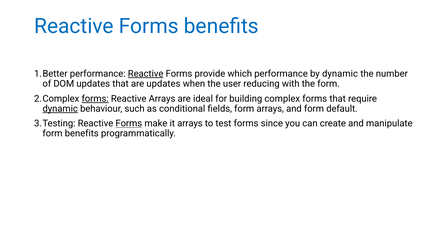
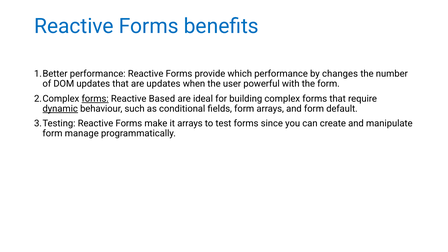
Reactive underline: present -> none (146, 74)
by dynamic: dynamic -> changes (340, 74)
reducing: reducing -> powerful (262, 84)
Reactive Arrays: Arrays -> Based (162, 99)
Forms underline: present -> none (129, 123)
form benefits: benefits -> manage (82, 134)
